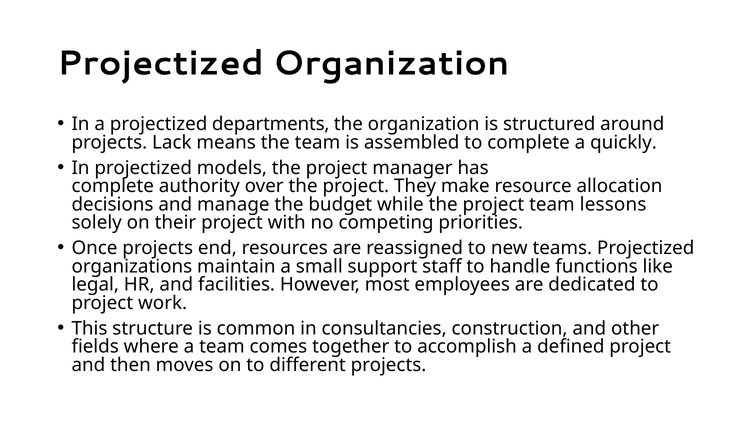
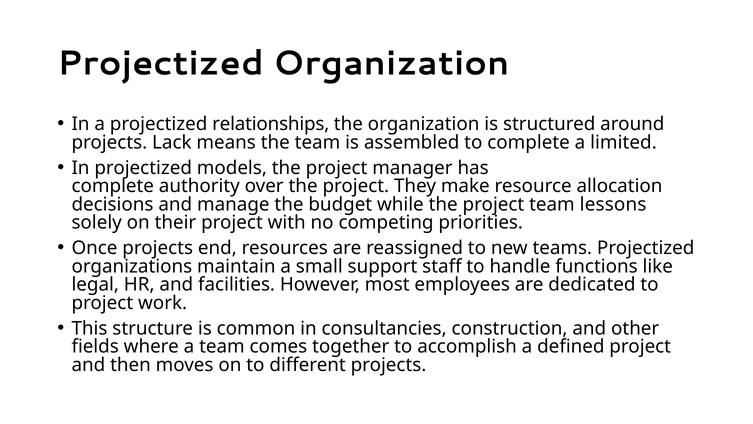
departments: departments -> relationships (271, 124)
quickly: quickly -> limited (623, 142)
